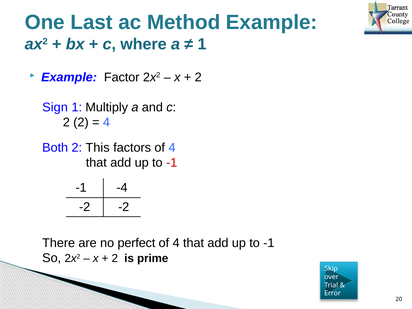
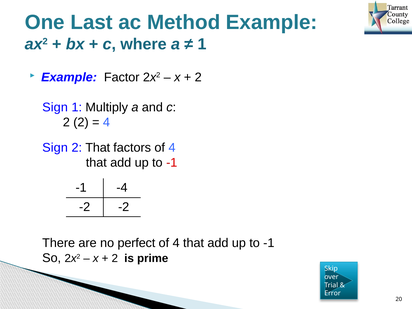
Both: Both -> Sign (55, 148)
2 This: This -> That (98, 148)
